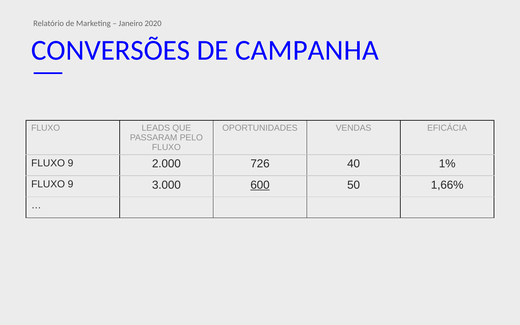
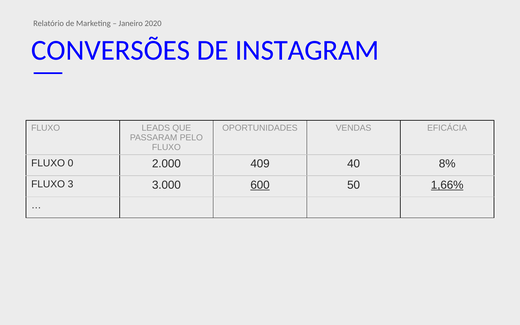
CAMPANHA: CAMPANHA -> INSTAGRAM (307, 50)
9: 9 -> 0 (71, 163)
726: 726 -> 409 (260, 164)
1%: 1% -> 8% (447, 164)
9: 9 -> 3 (71, 184)
1,66% underline: none -> present (447, 185)
